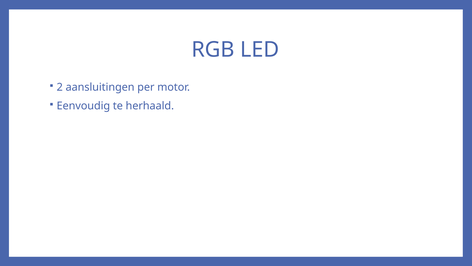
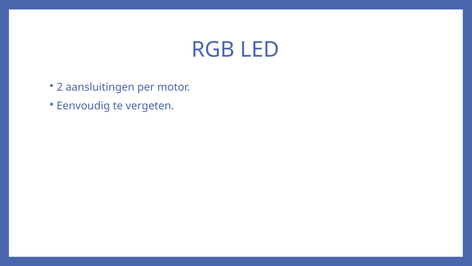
herhaald: herhaald -> vergeten (150, 106)
